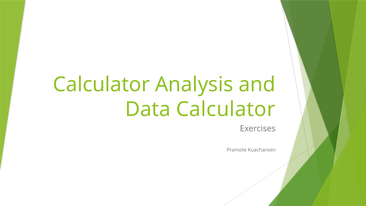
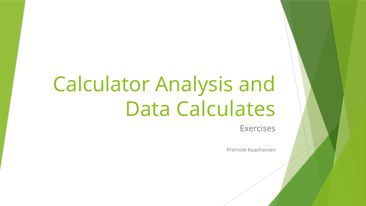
Data Calculator: Calculator -> Calculates (226, 109)
